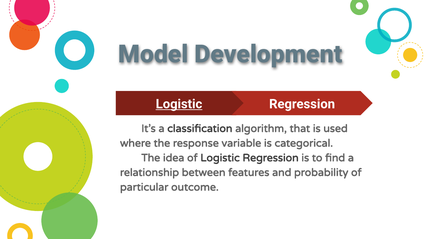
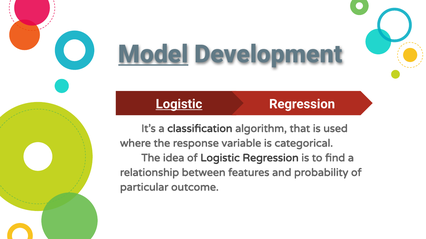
Model underline: none -> present (153, 54)
